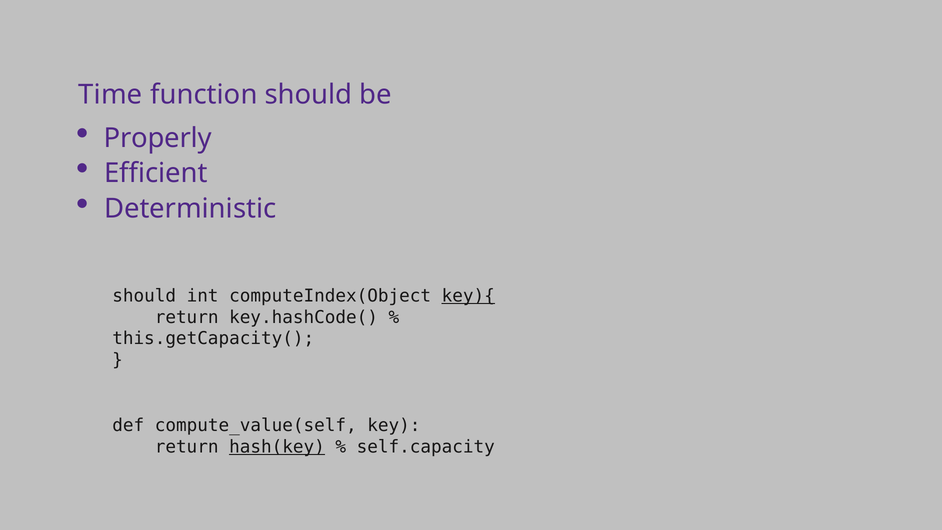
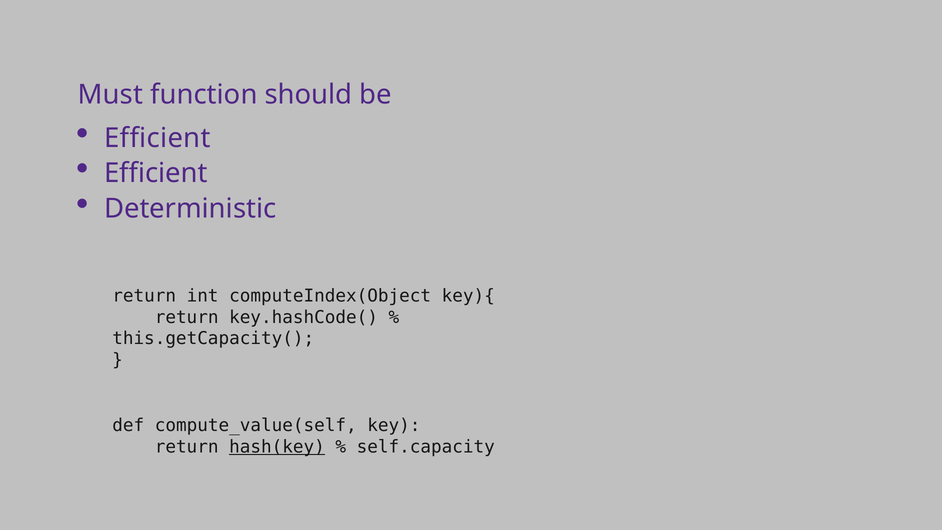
Time: Time -> Must (110, 95)
Properly: Properly -> Efficient (157, 138)
should: should -> return (144, 296)
key){ underline: present -> none (468, 296)
